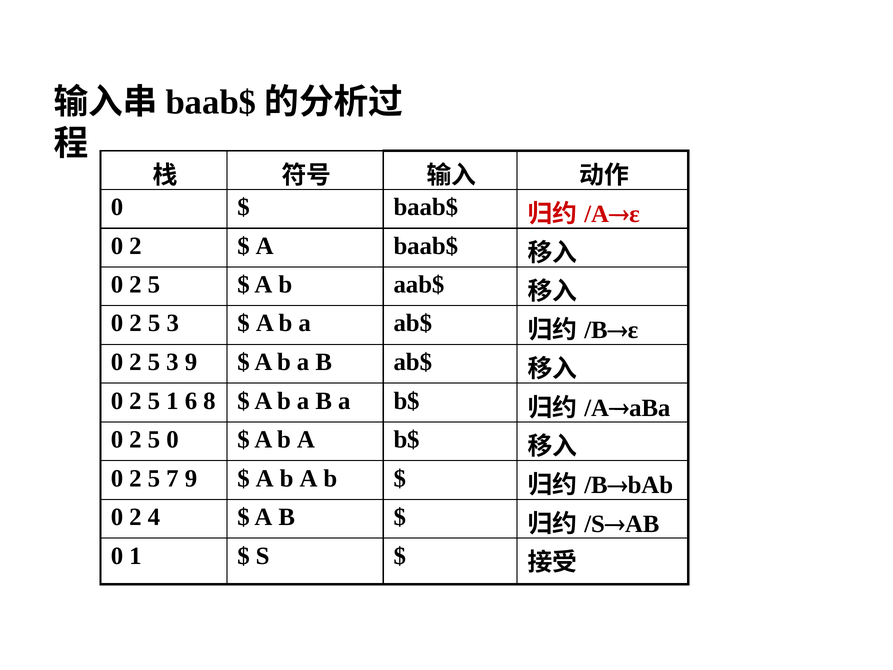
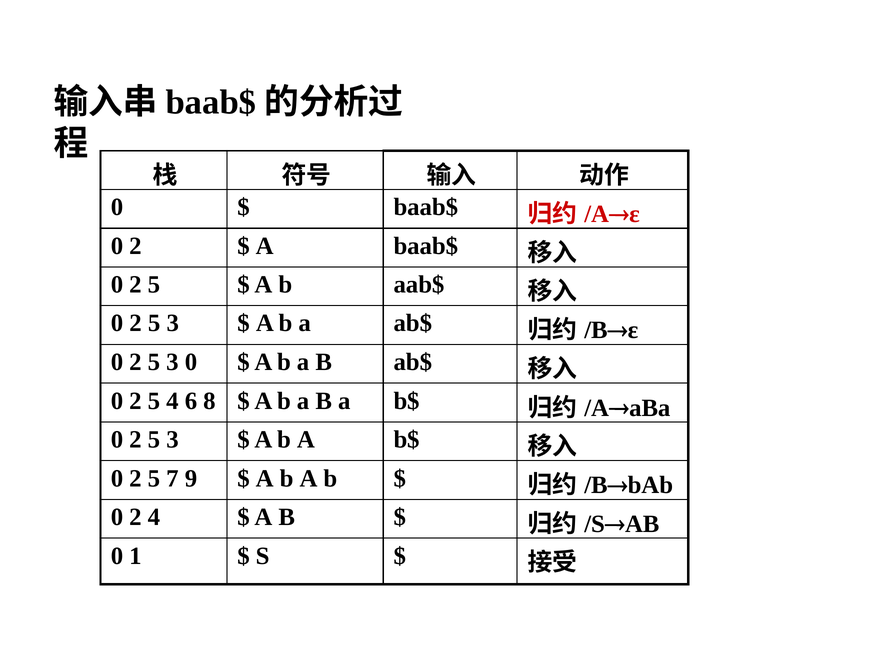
3 9: 9 -> 0 (191, 362)
5 1: 1 -> 4 (172, 401)
0: 0 -> 3 (173, 439)
